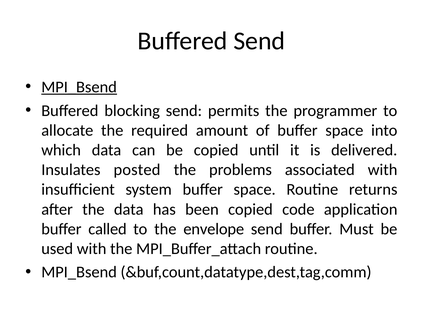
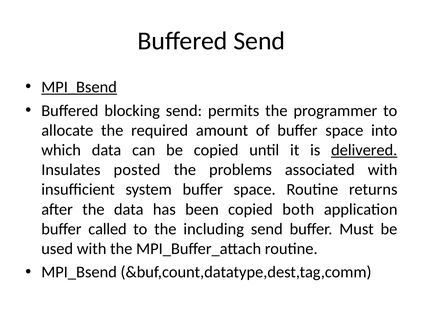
delivered underline: none -> present (364, 150)
code: code -> both (298, 209)
envelope: envelope -> including (214, 229)
